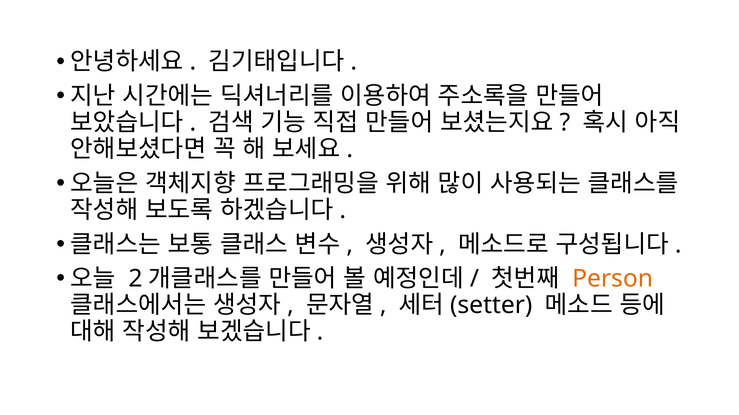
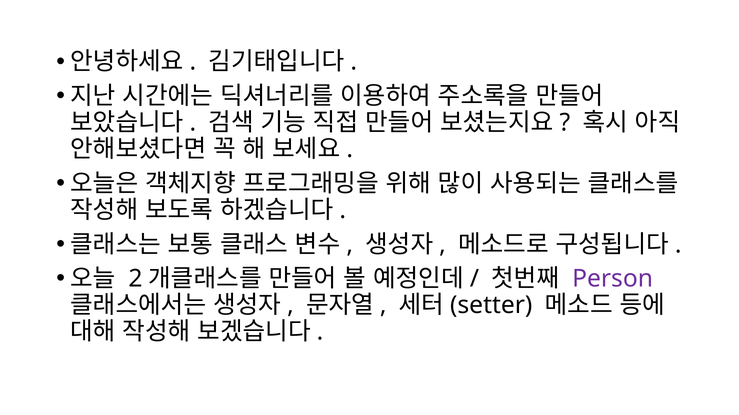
Person colour: orange -> purple (613, 279)
